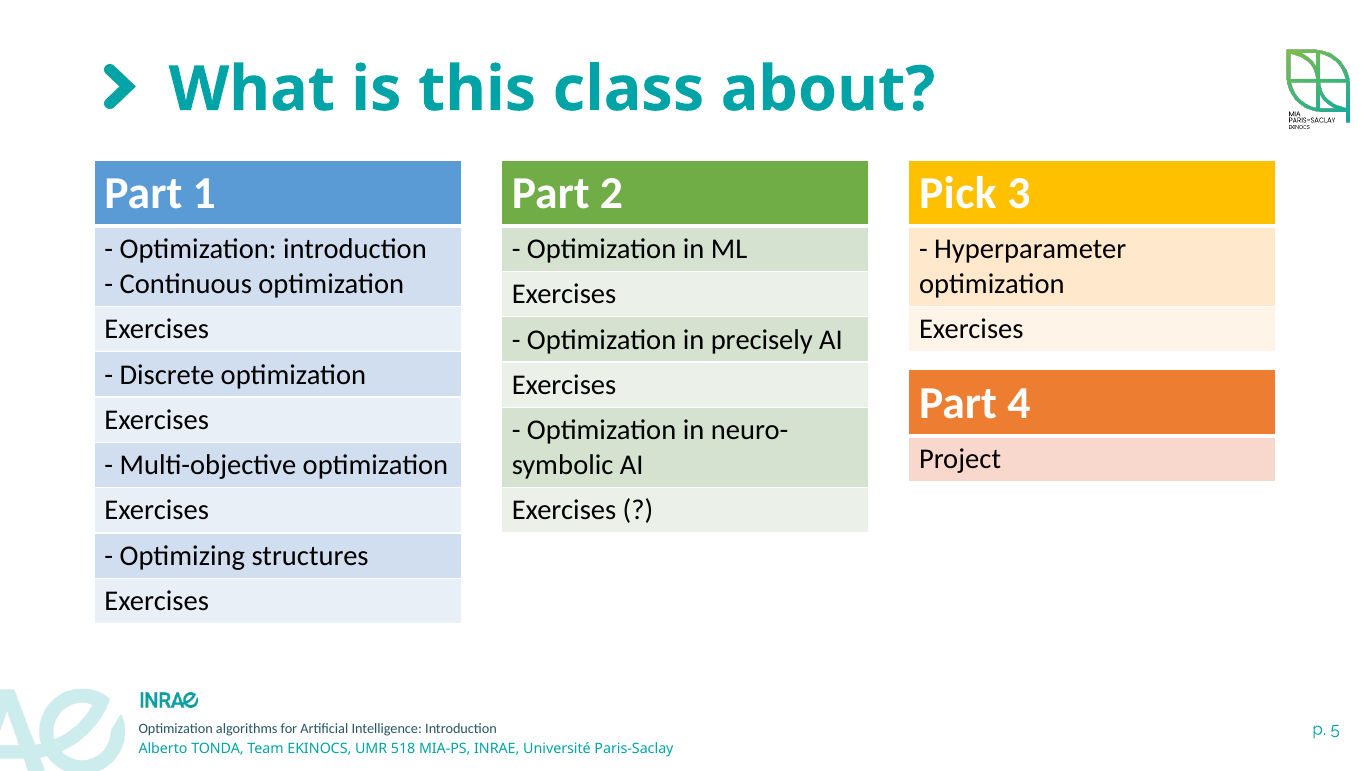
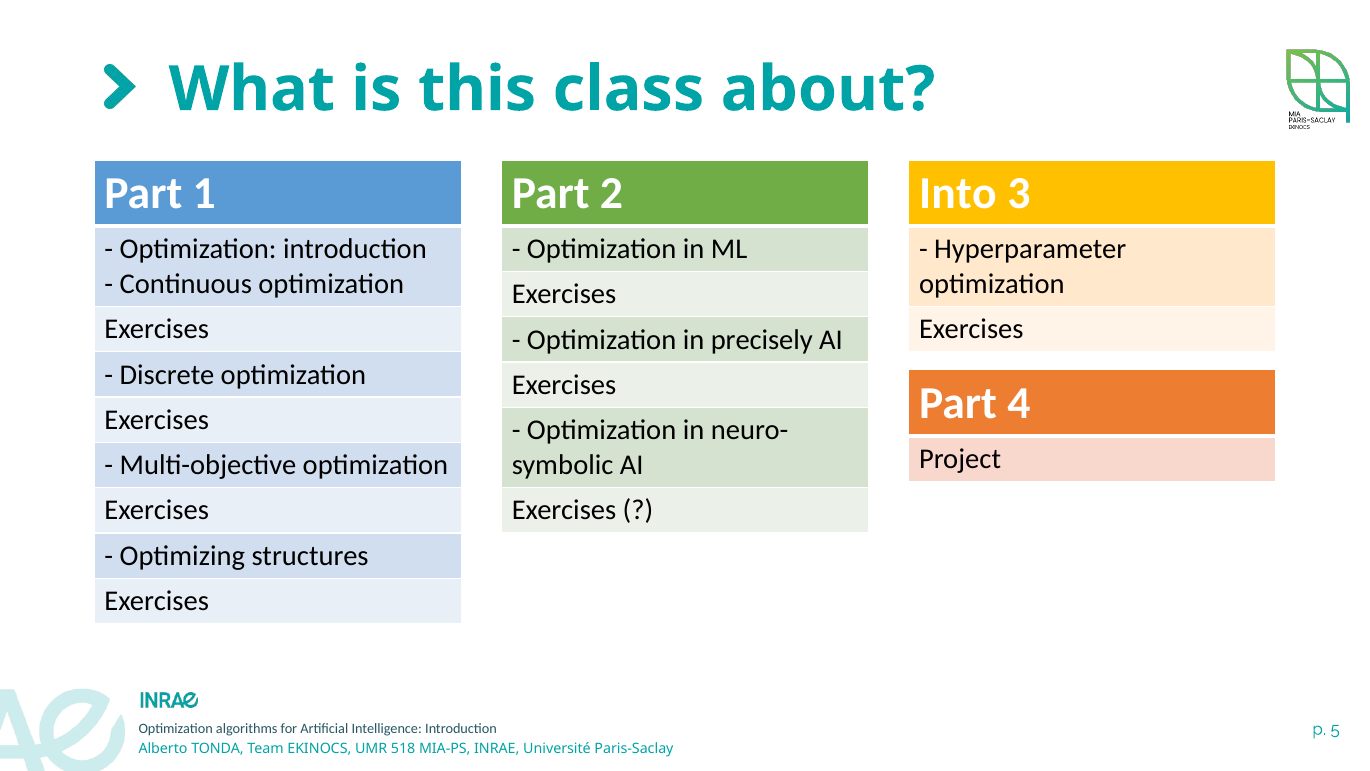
Pick: Pick -> Into (958, 194)
